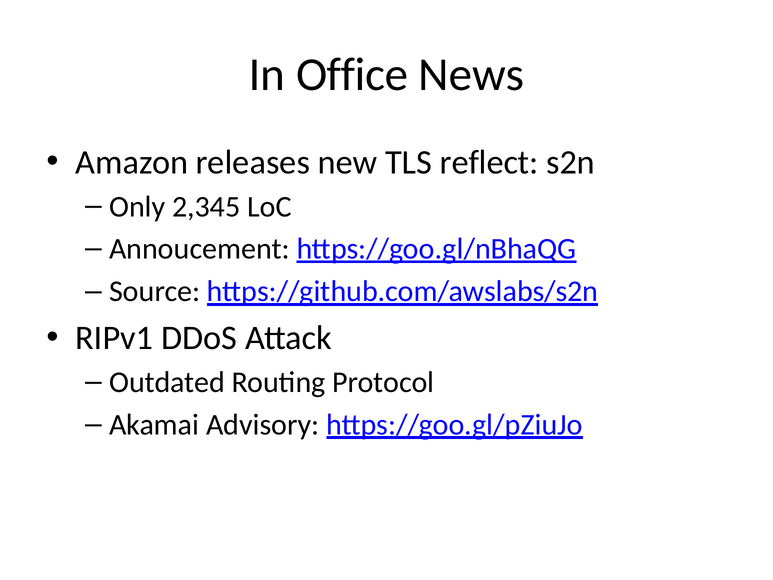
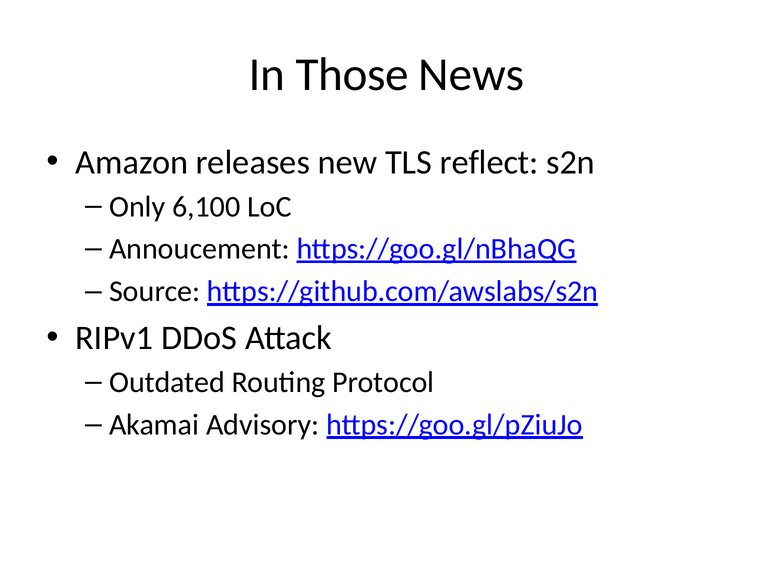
Office: Office -> Those (352, 75)
2,345: 2,345 -> 6,100 (206, 207)
